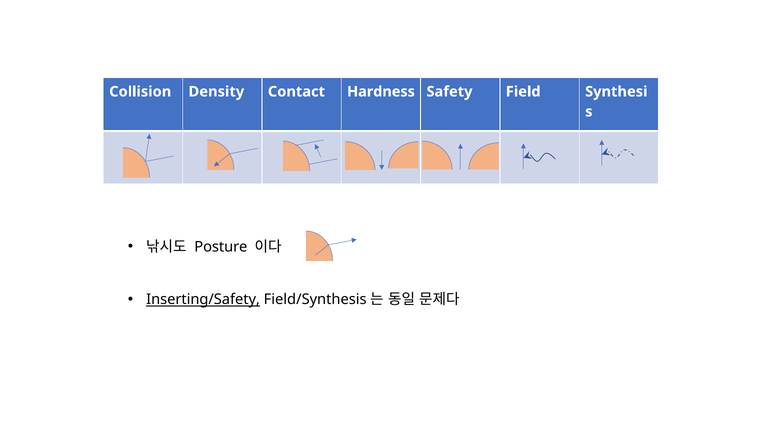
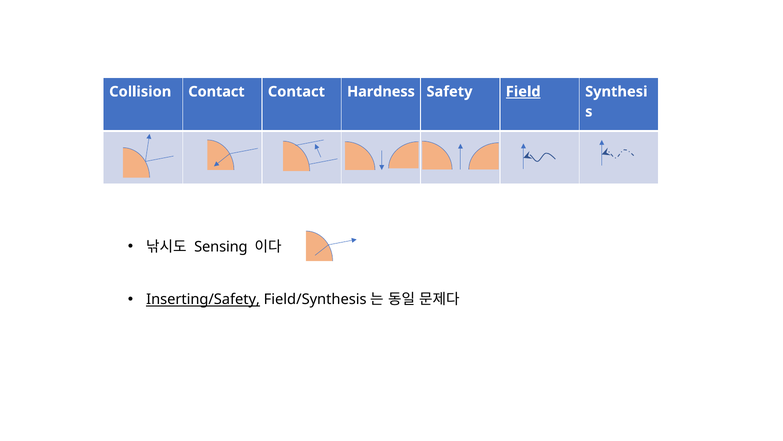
Collision Density: Density -> Contact (216, 92)
Field underline: none -> present (523, 92)
Posture: Posture -> Sensing (221, 246)
